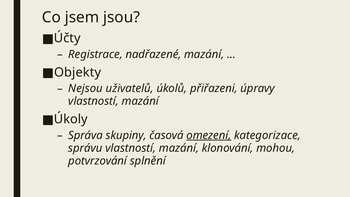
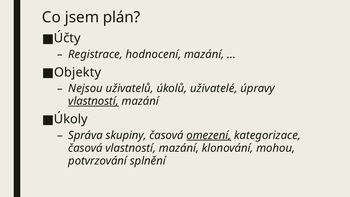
jsou: jsou -> plán (122, 17)
nadřazené: nadřazené -> hodnocení (153, 54)
přiřazeni: přiřazeni -> uživatelé (214, 88)
vlastností underline: none -> present (94, 101)
správu: správu -> časová (85, 148)
